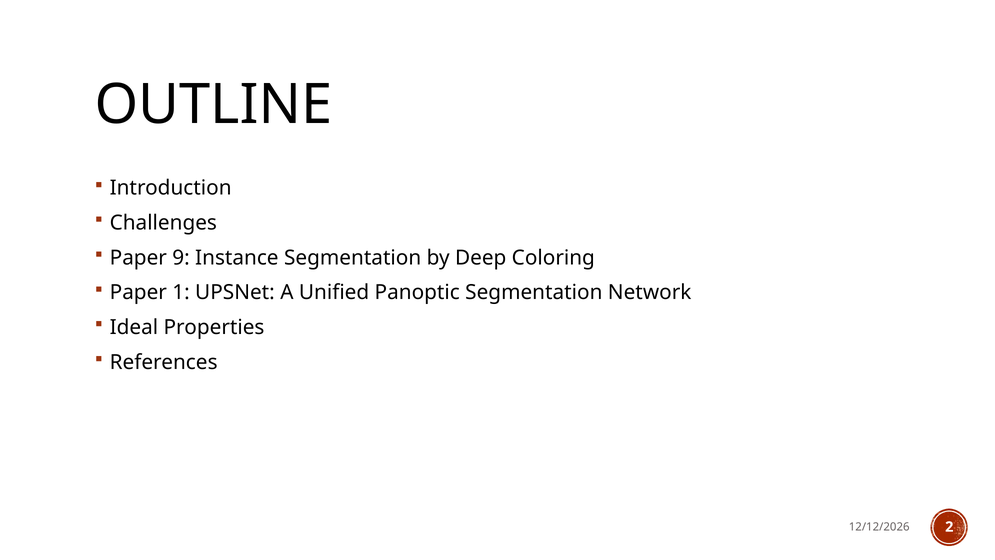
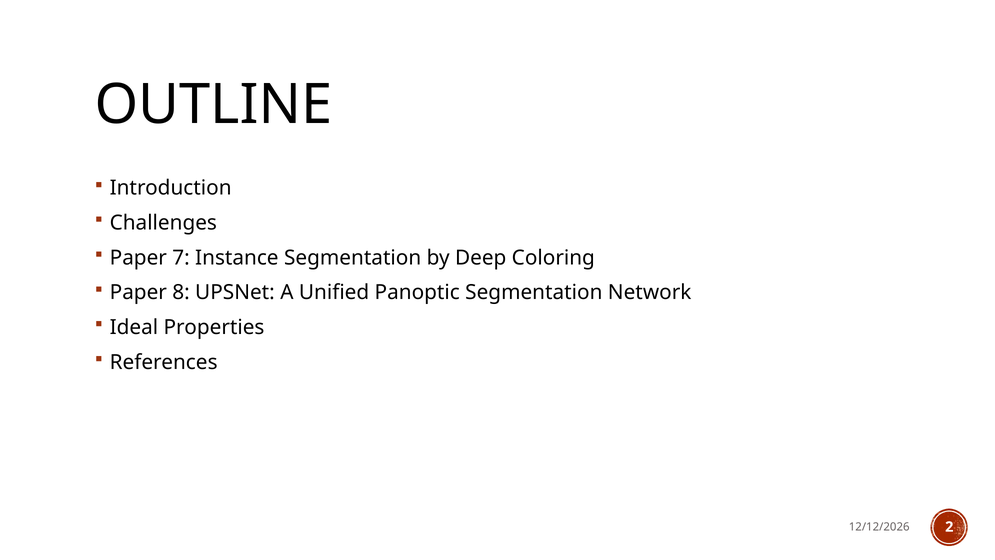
9: 9 -> 7 (181, 258)
1: 1 -> 8 (181, 292)
